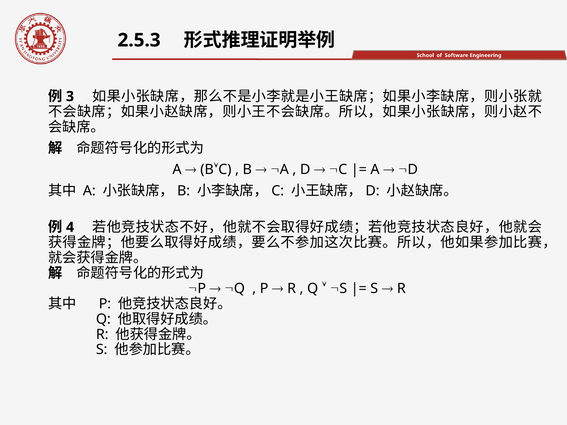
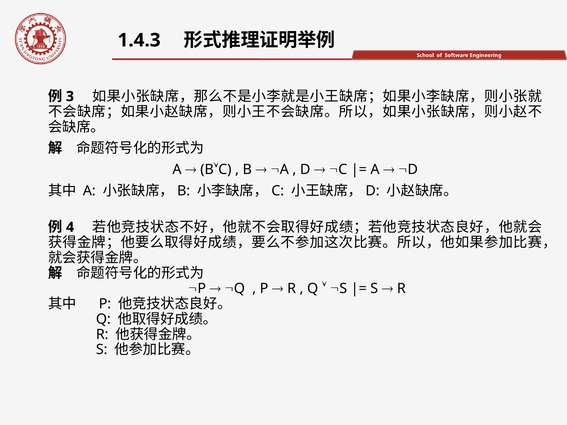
2.5.3: 2.5.3 -> 1.4.3 (139, 40)
